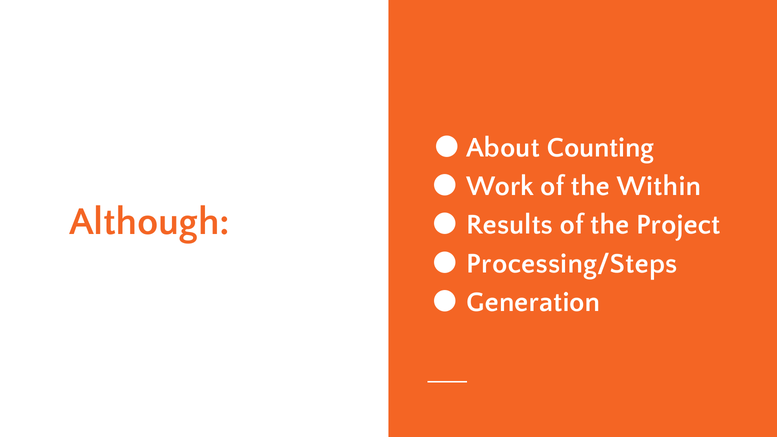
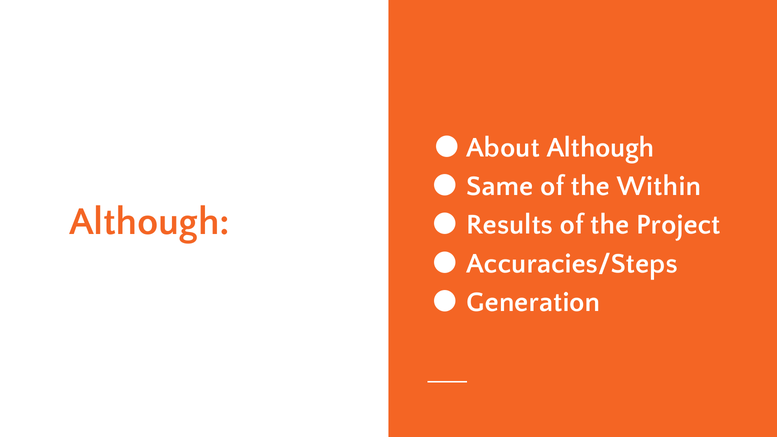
About Counting: Counting -> Although (600, 147)
Work: Work -> Same (500, 186)
Processing/Steps: Processing/Steps -> Accuracies/Steps (572, 263)
